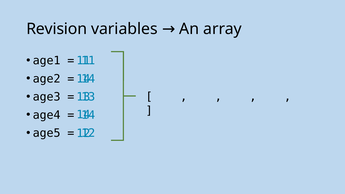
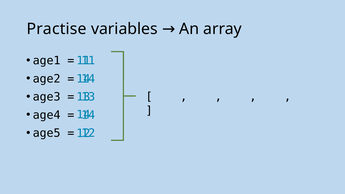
Revision: Revision -> Practise (57, 29)
